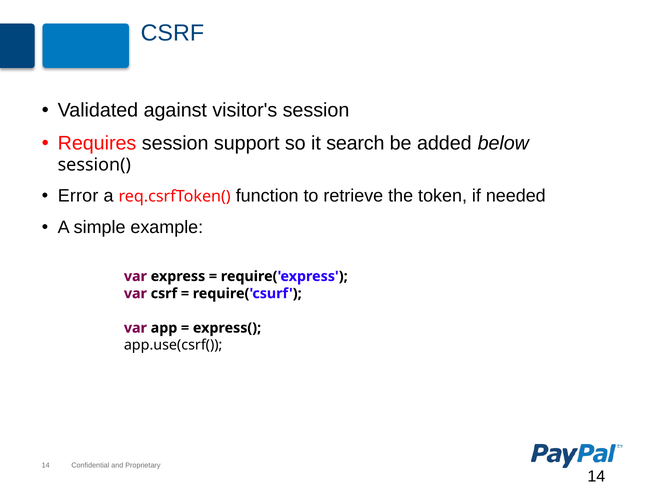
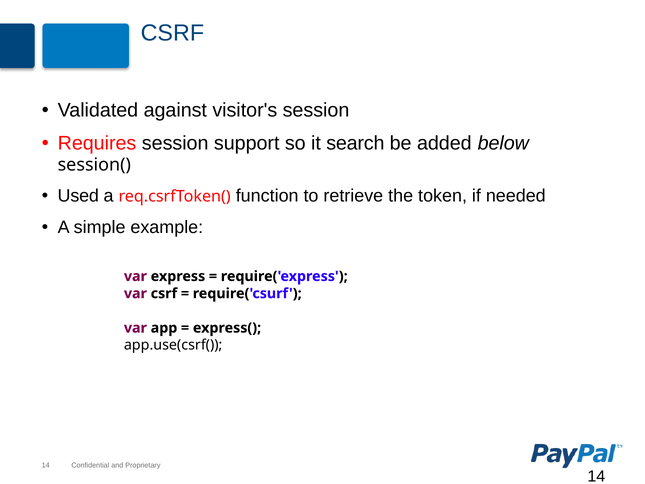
Error: Error -> Used (78, 196)
